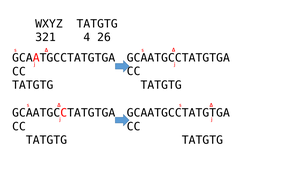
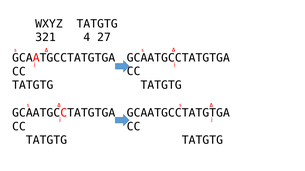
26: 26 -> 27 (104, 38)
